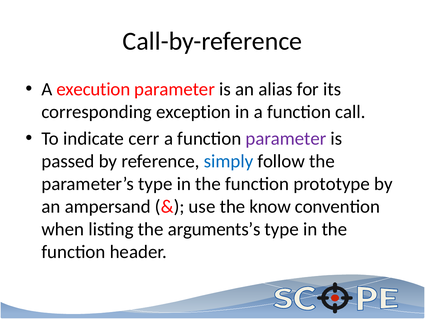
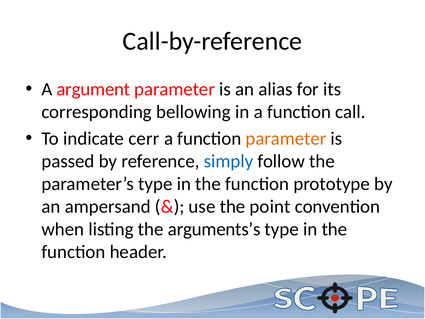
execution: execution -> argument (93, 89)
exception: exception -> bellowing (193, 112)
parameter colour: purple -> orange (286, 138)
know: know -> point (270, 206)
